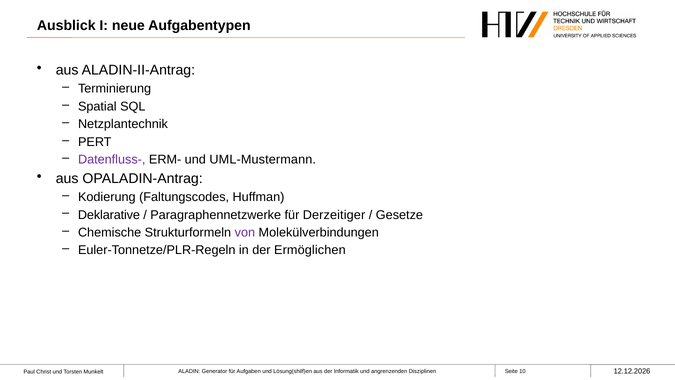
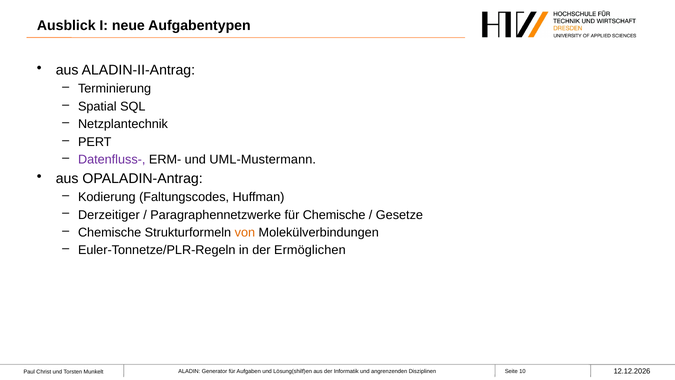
Deklarative: Deklarative -> Derzeitiger (109, 215)
für Derzeitiger: Derzeitiger -> Chemische (334, 215)
von colour: purple -> orange (245, 232)
